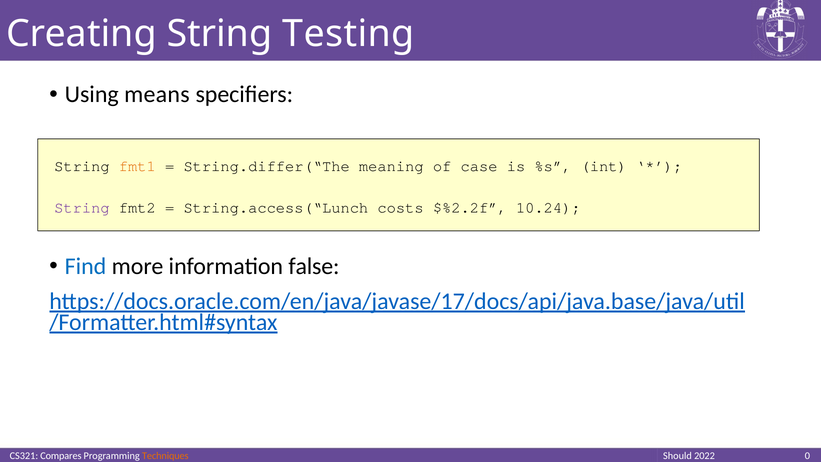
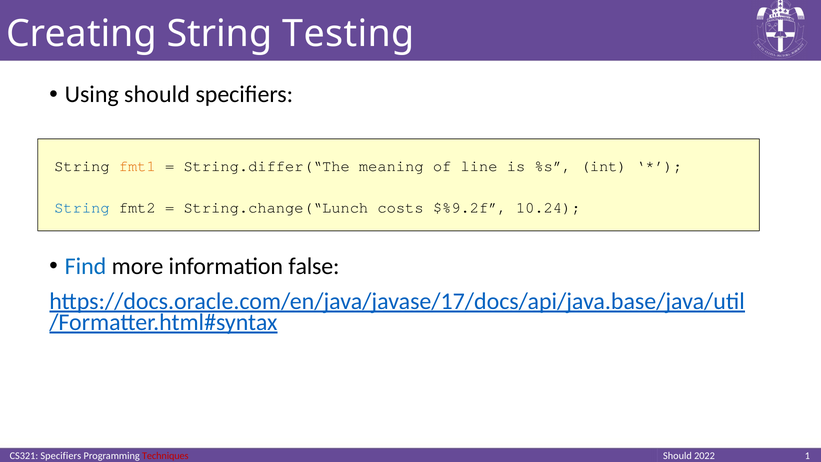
Using means: means -> should (157, 95)
case: case -> line (479, 166)
String colour: purple -> blue (82, 207)
String.access(“Lunch: String.access(“Lunch -> String.change(“Lunch (276, 207)
$%2.2f: $%2.2f -> $%9.2f (470, 207)
CS321 Compares: Compares -> Specifiers (61, 456)
Techniques colour: orange -> red (165, 456)
0: 0 -> 1 (807, 456)
